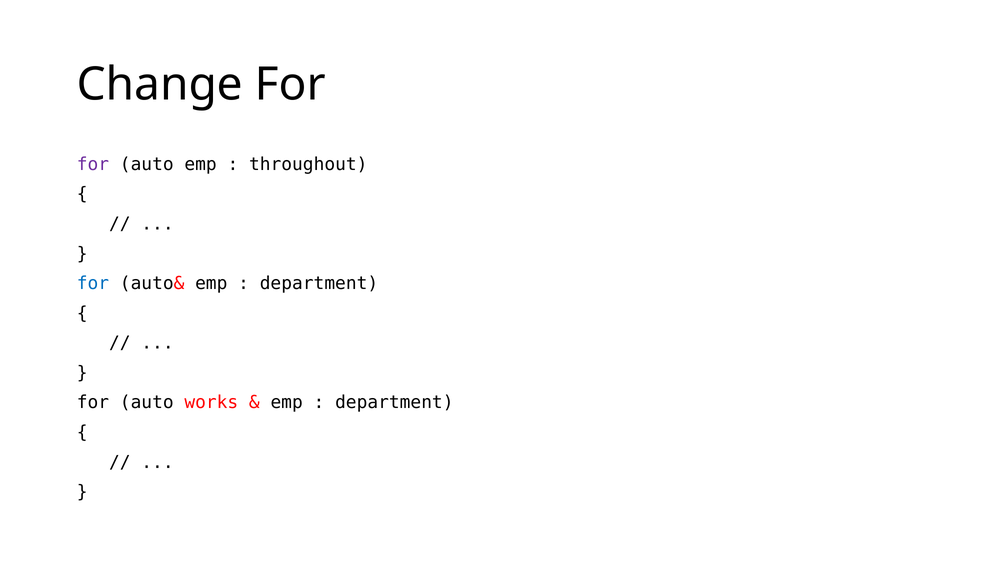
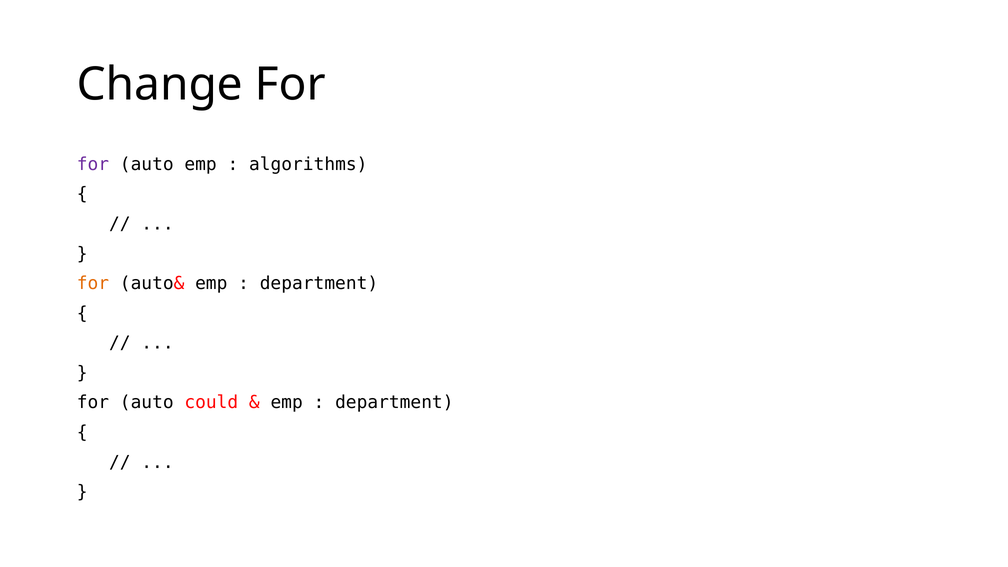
throughout: throughout -> algorithms (308, 164)
for colour: blue -> orange (93, 283)
works: works -> could (211, 403)
